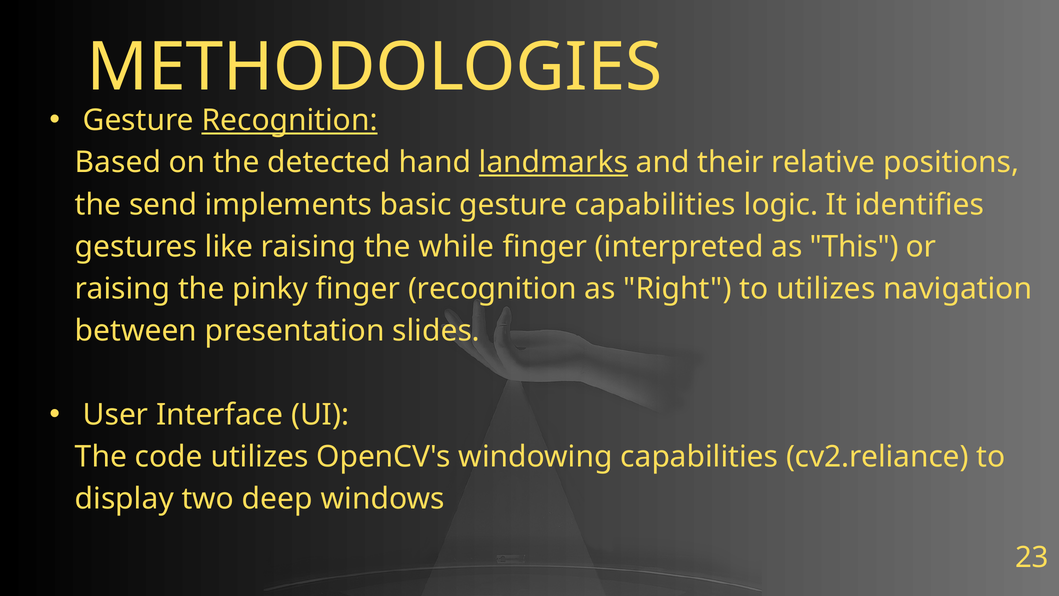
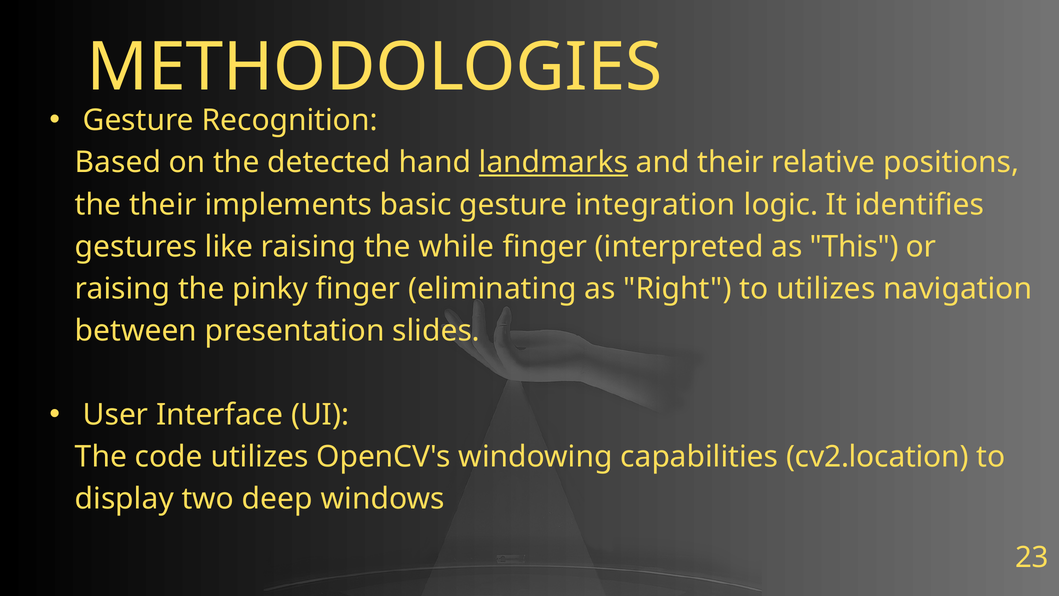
Recognition underline: present -> none (290, 120)
the send: send -> their (163, 205)
gesture capabilities: capabilities -> integration (655, 205)
finger recognition: recognition -> eliminating (492, 289)
cv2.reliance: cv2.reliance -> cv2.location (877, 457)
